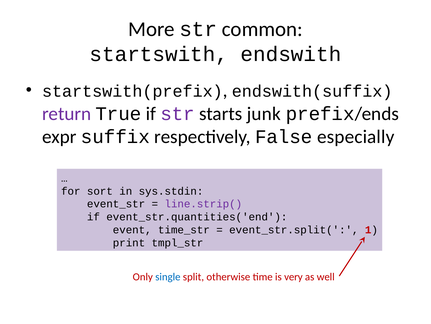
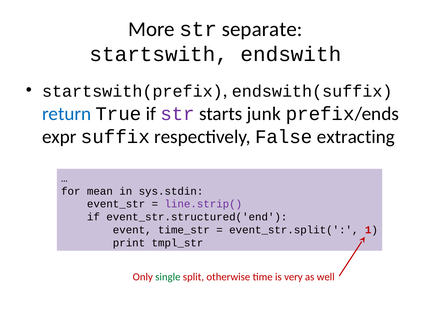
common: common -> separate (262, 29)
return colour: purple -> blue (67, 113)
especially: especially -> extracting (356, 136)
sort: sort -> mean (100, 191)
event_str.quantities('end: event_str.quantities('end -> event_str.structured('end (197, 217)
single colour: blue -> green (168, 276)
